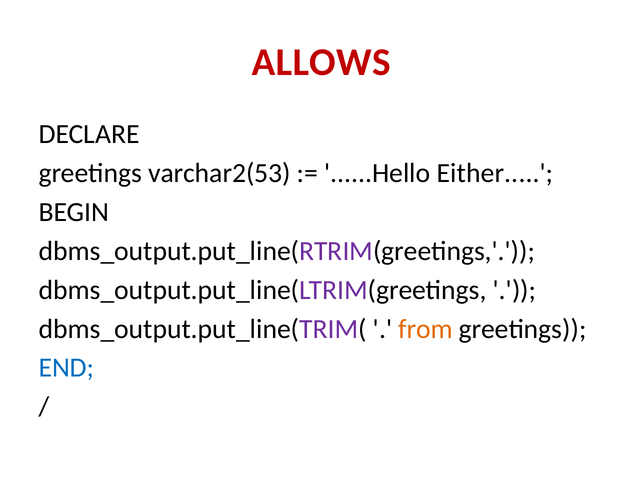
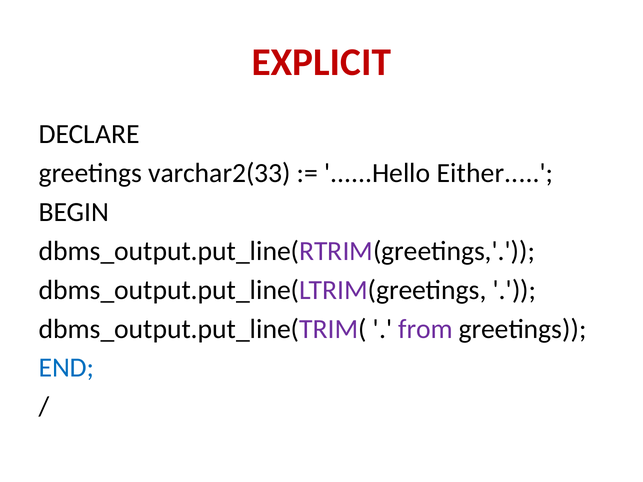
ALLOWS: ALLOWS -> EXPLICIT (321, 62)
varchar2(53: varchar2(53 -> varchar2(33 (219, 173)
from colour: orange -> purple (426, 329)
